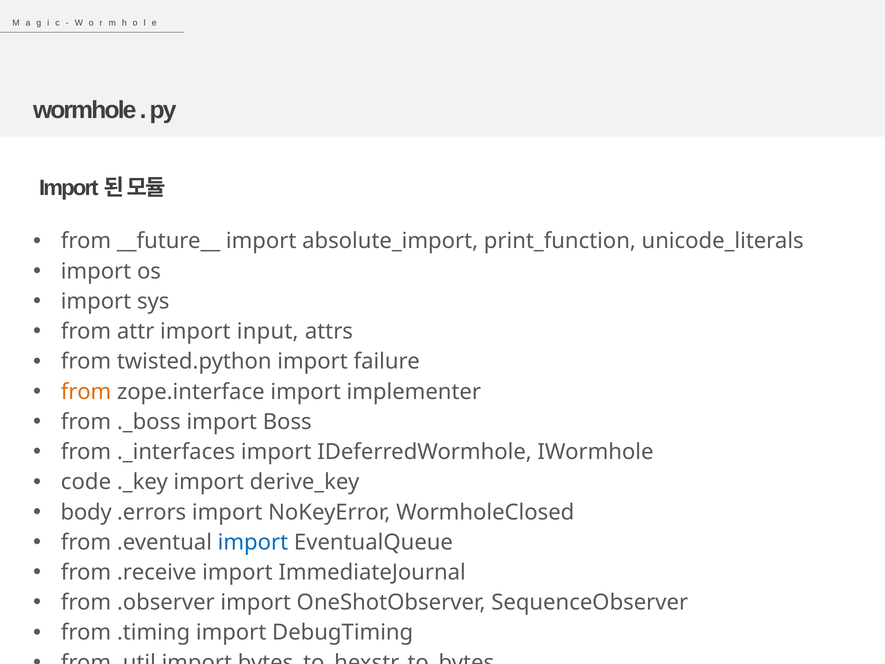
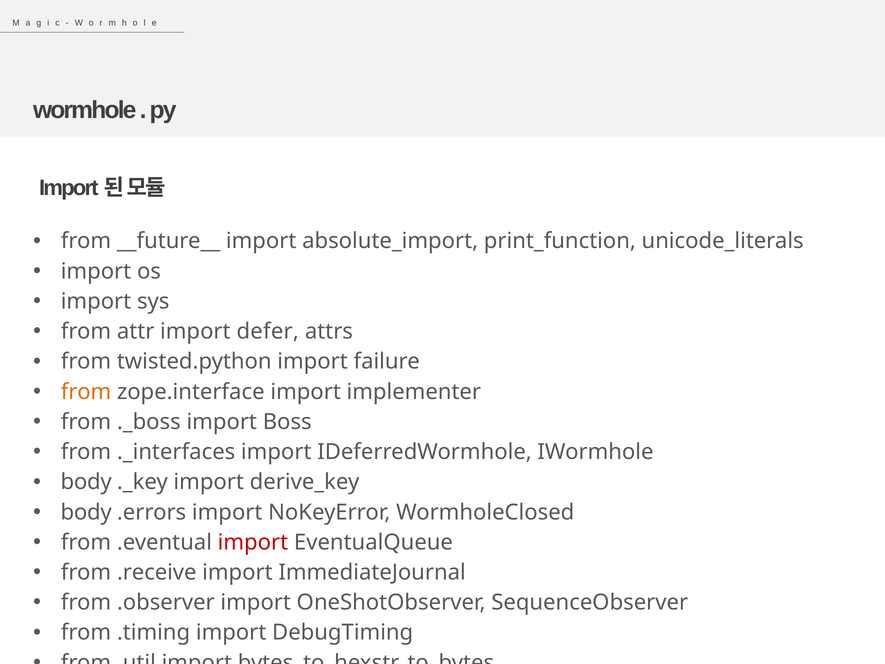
input: input -> defer (268, 331)
code: code -> body (86, 482)
import colour: blue -> red (253, 542)
